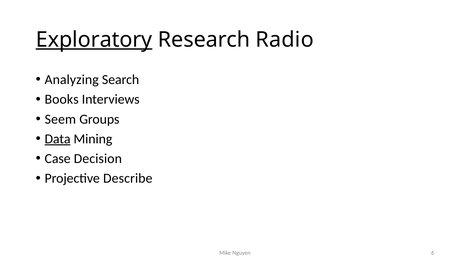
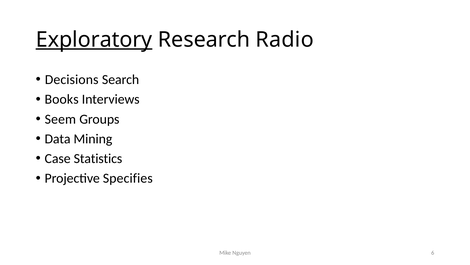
Analyzing: Analyzing -> Decisions (72, 79)
Data underline: present -> none (58, 139)
Decision: Decision -> Statistics (98, 158)
Describe: Describe -> Specifies (128, 178)
